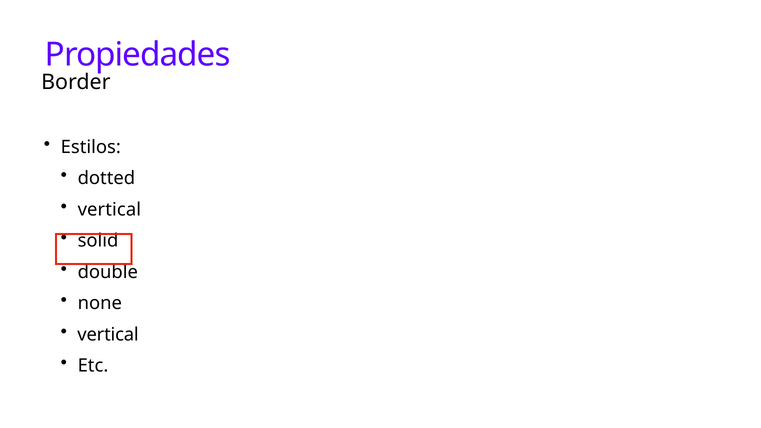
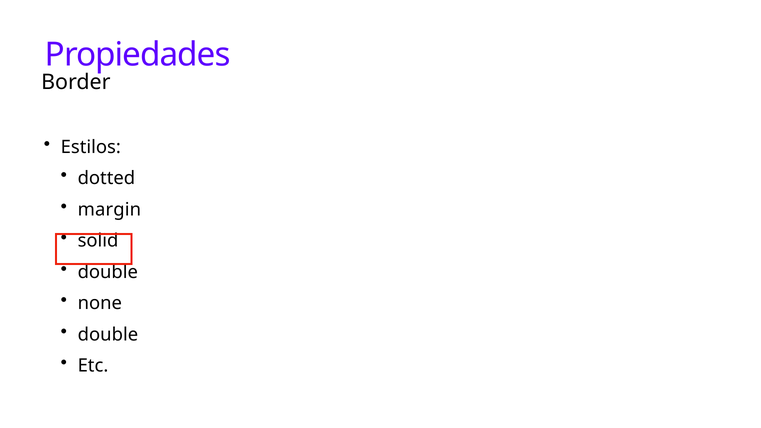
vertical: vertical -> margin (109, 210)
vertical: vertical -> double (108, 335)
